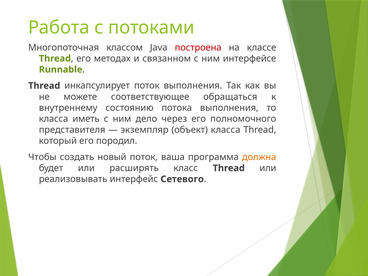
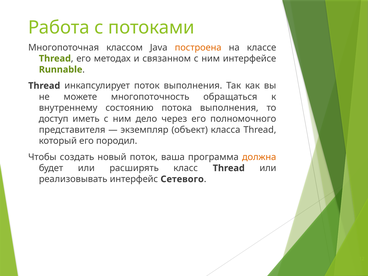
построена colour: red -> orange (198, 47)
соответствующее: соответствующее -> многопоточность (150, 97)
класса: класса -> доступ (54, 119)
